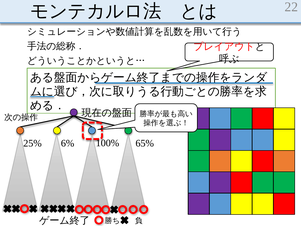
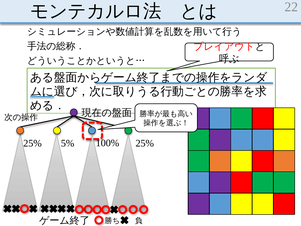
6%: 6% -> 5% (68, 143)
100% 65%: 65% -> 25% (145, 143)
